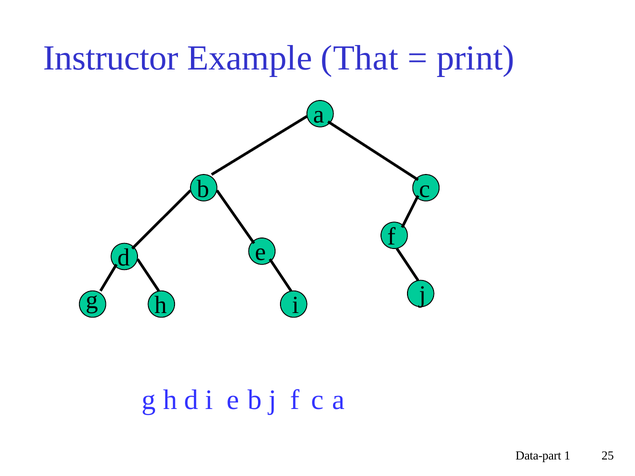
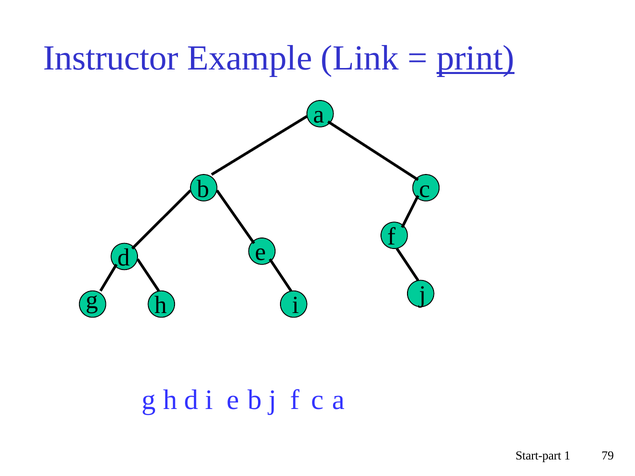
That: That -> Link (360, 58)
print underline: none -> present (476, 58)
Data-part: Data-part -> Start-part (538, 456)
25: 25 -> 79 (608, 456)
